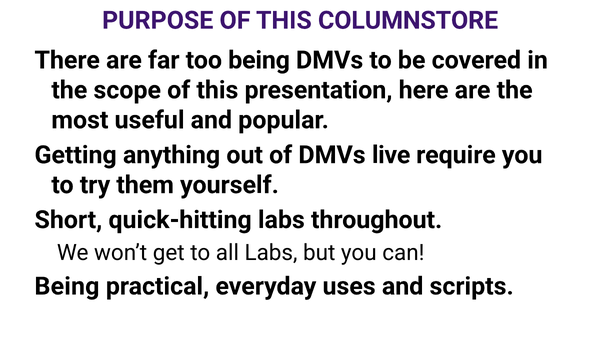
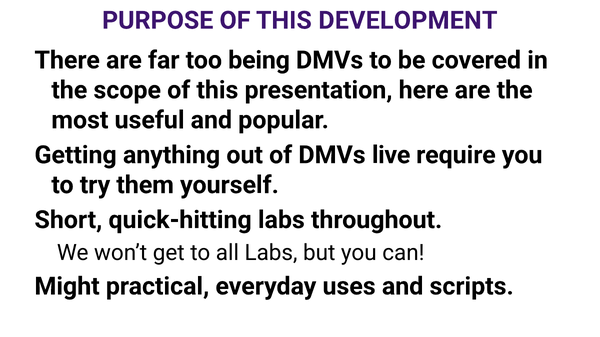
COLUMNSTORE: COLUMNSTORE -> DEVELOPMENT (408, 20)
Being: Being -> Might (67, 287)
